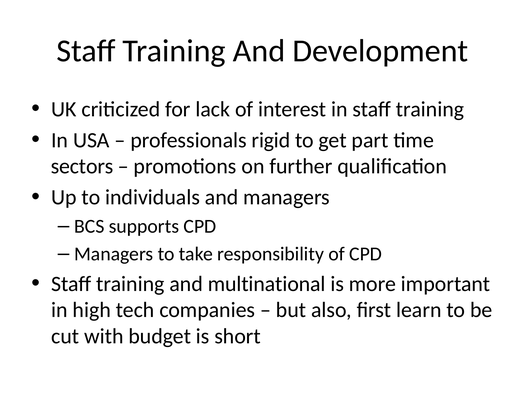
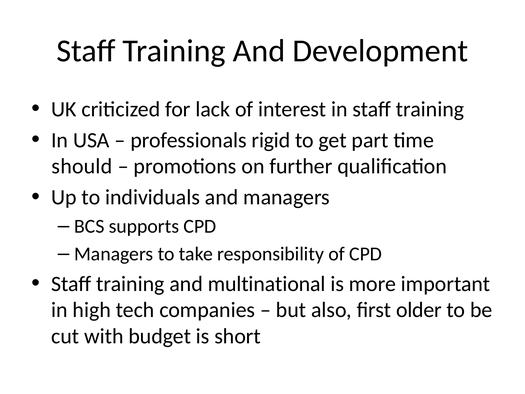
sectors: sectors -> should (82, 166)
learn: learn -> older (419, 310)
